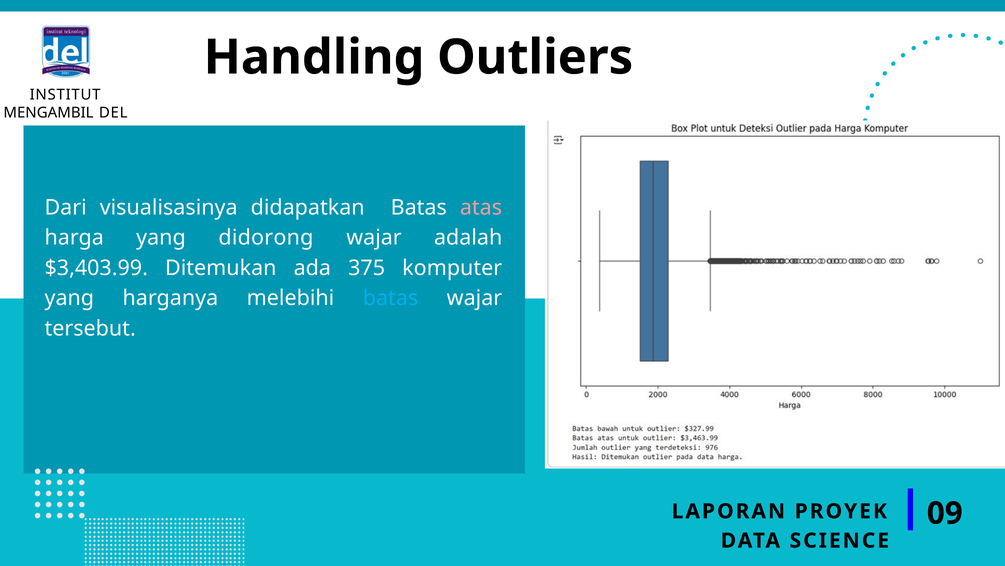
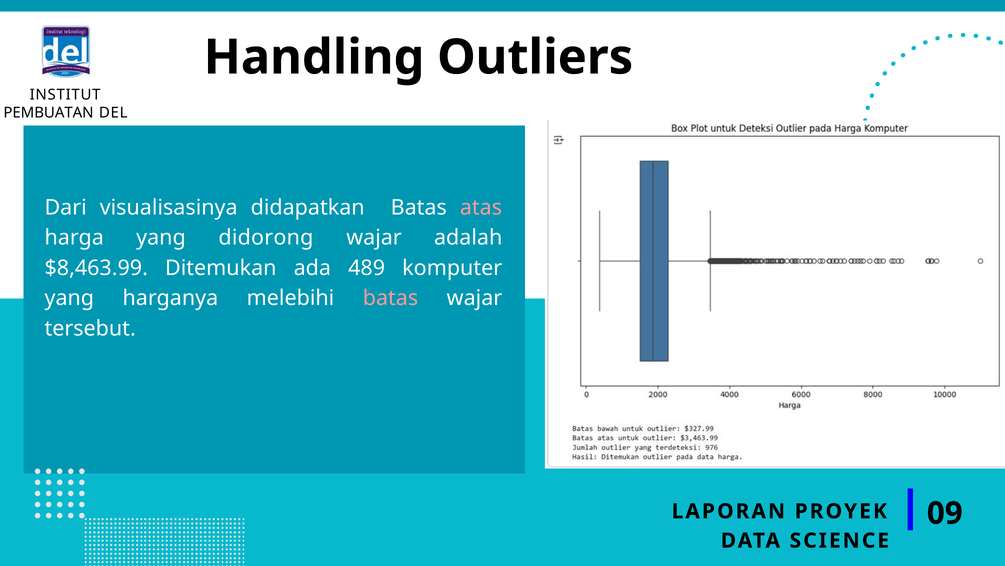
MENGAMBIL: MENGAMBIL -> PEMBUATAN (49, 113)
$3,403.99: $3,403.99 -> $8,463.99 (96, 268)
375: 375 -> 489 (367, 268)
batas colour: light blue -> pink (391, 298)
